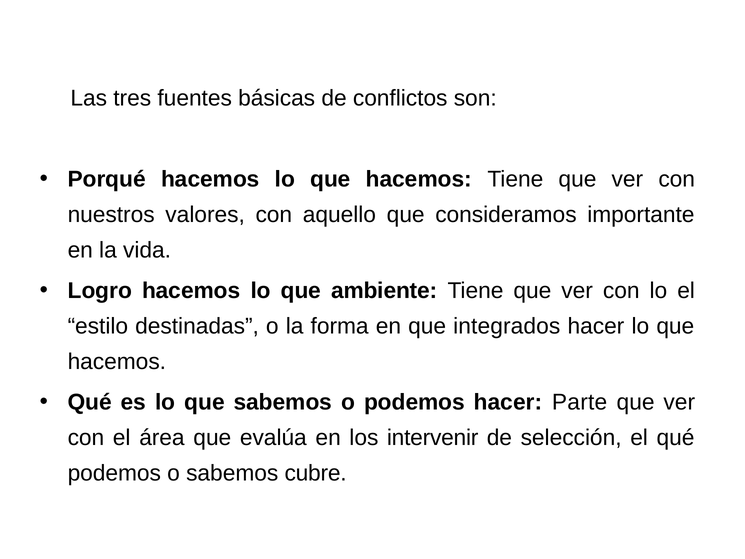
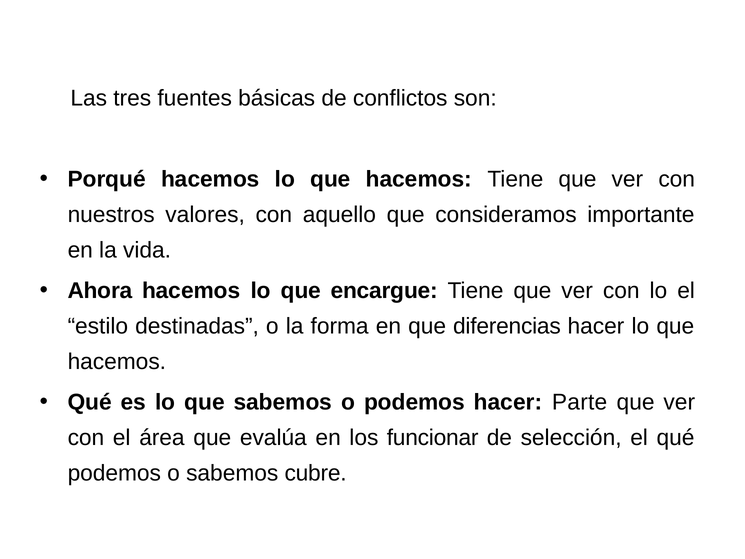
Logro: Logro -> Ahora (100, 291)
ambiente: ambiente -> encargue (384, 291)
integrados: integrados -> diferencias (507, 326)
intervenir: intervenir -> funcionar (433, 437)
